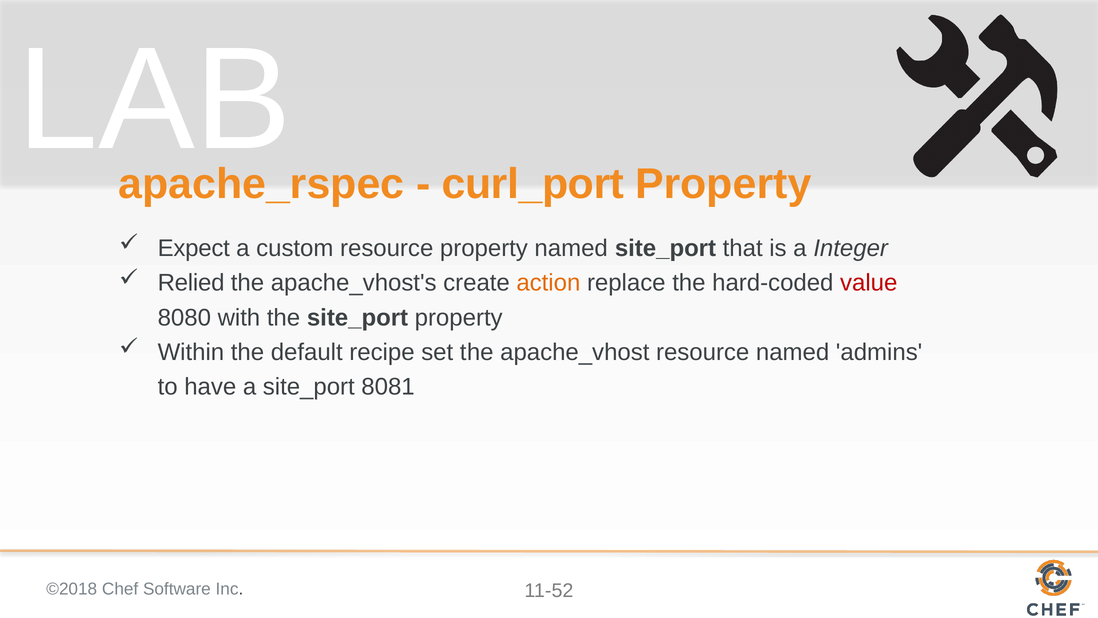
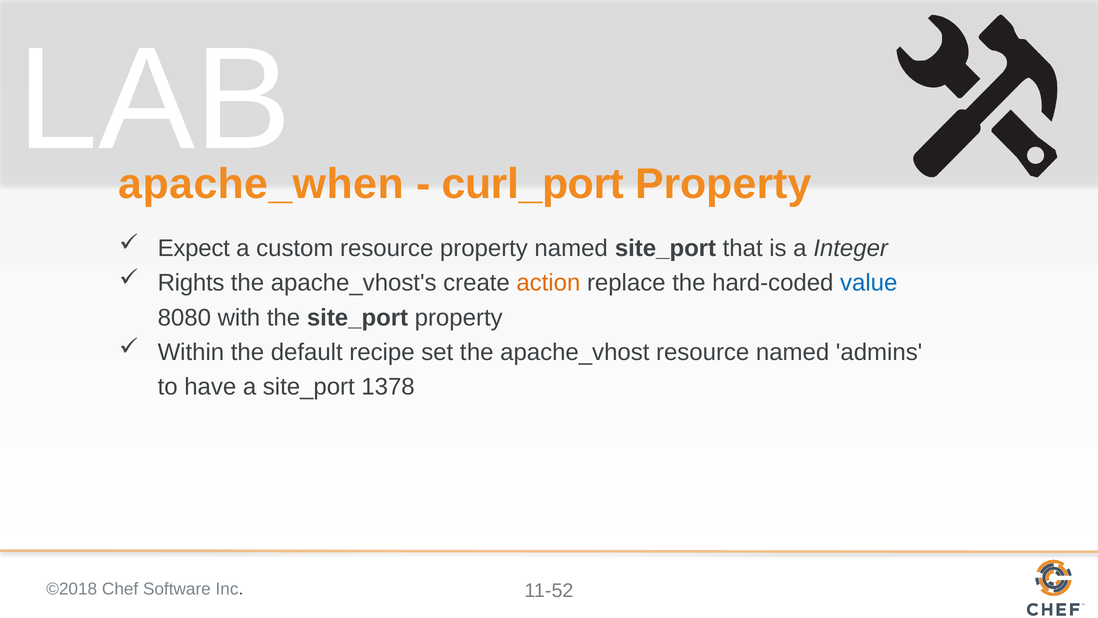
apache_rspec: apache_rspec -> apache_when (261, 184)
Relied: Relied -> Rights (191, 283)
value colour: red -> blue (869, 283)
8081: 8081 -> 1378 (388, 387)
